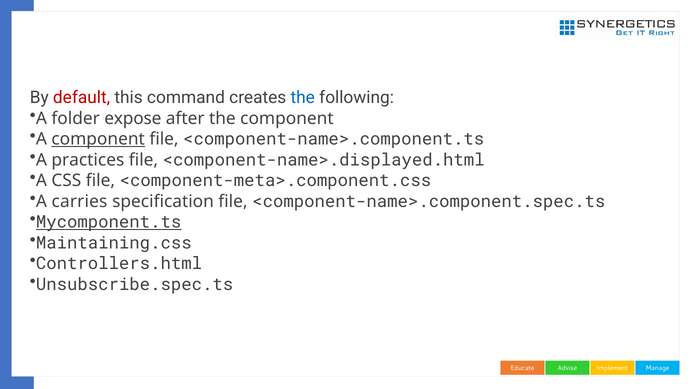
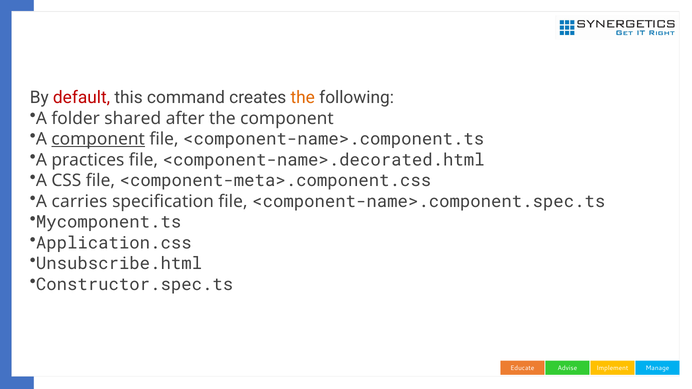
the colour: blue -> orange (303, 98)
expose: expose -> shared (133, 118)
<component-name>.displayed.html: <component-name>.displayed.html -> <component-name>.decorated.html (324, 160)
Mycomponent.ts underline: present -> none (109, 222)
Maintaining.css: Maintaining.css -> Application.css (114, 243)
Controllers.html: Controllers.html -> Unsubscribe.html (119, 264)
Unsubscribe.spec.ts: Unsubscribe.spec.ts -> Constructor.spec.ts (135, 284)
